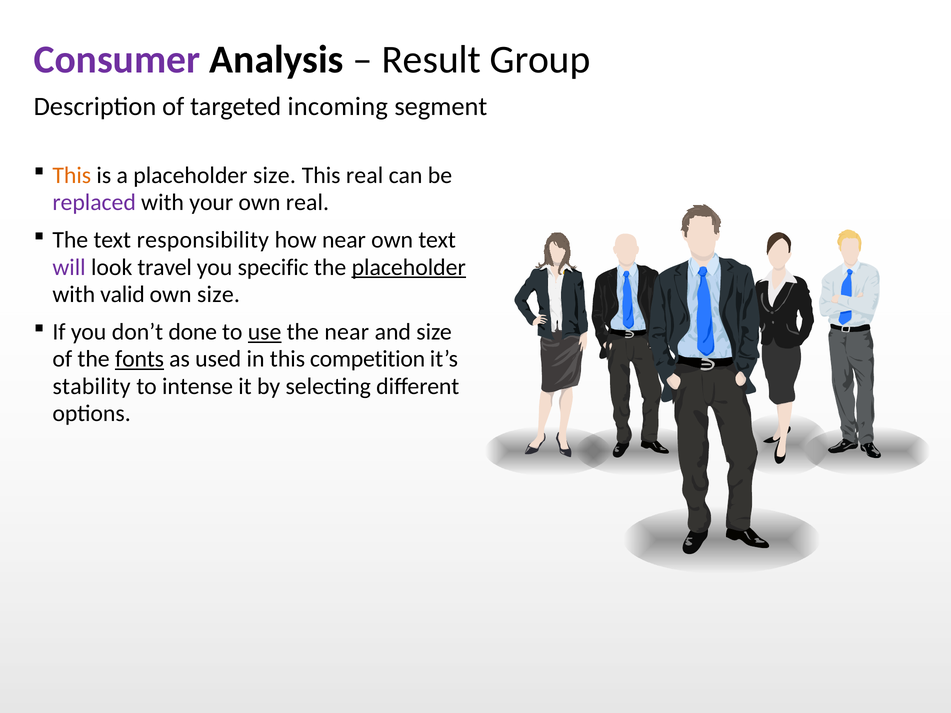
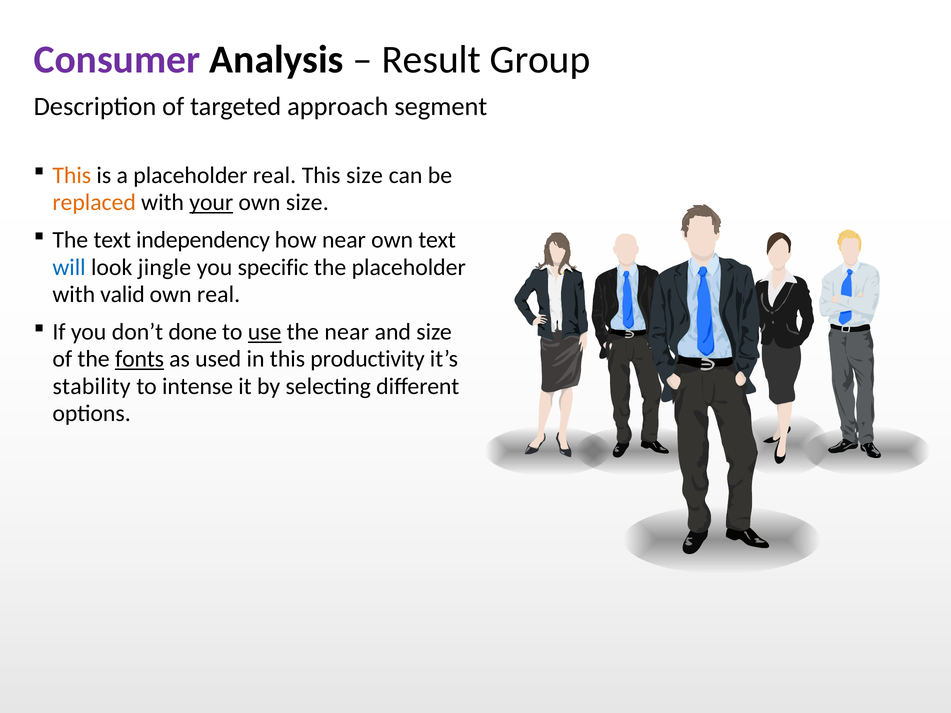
incoming: incoming -> approach (338, 107)
placeholder size: size -> real (275, 175)
This real: real -> size (365, 175)
replaced colour: purple -> orange (94, 203)
your underline: none -> present (211, 203)
own real: real -> size (307, 203)
responsibility: responsibility -> independency (203, 240)
will colour: purple -> blue (69, 267)
travel: travel -> jingle (164, 267)
placeholder underline: present -> none (409, 267)
own size: size -> real (219, 294)
competition: competition -> productivity (368, 359)
